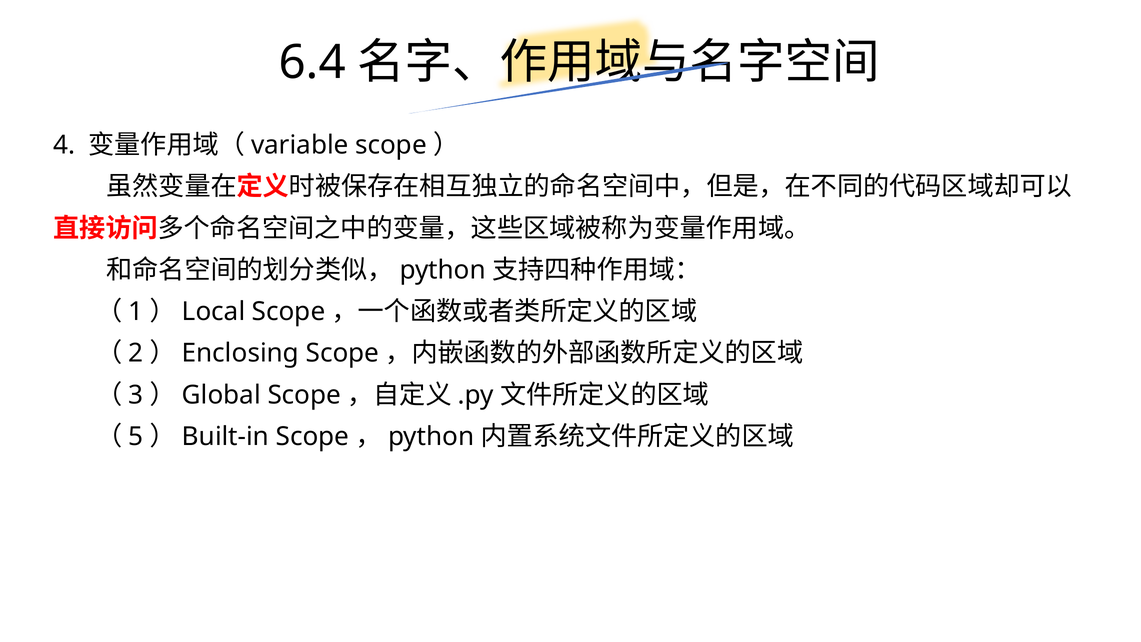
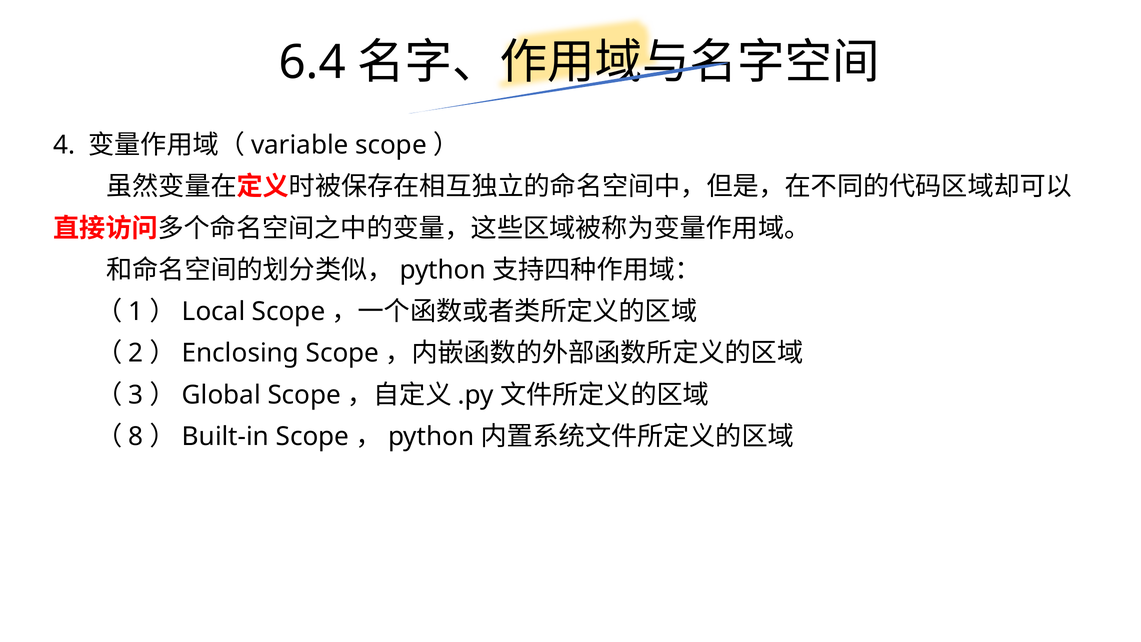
5: 5 -> 8 (136, 436)
